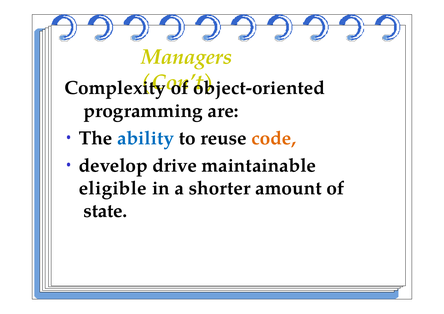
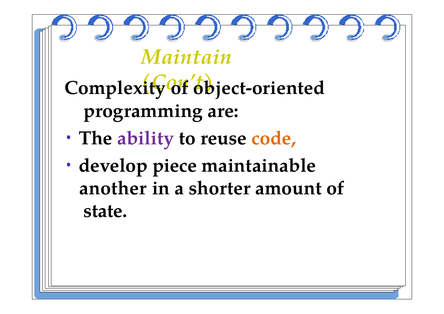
Managers: Managers -> Maintain (187, 57)
ability colour: blue -> purple (146, 138)
drive: drive -> piece (175, 165)
eligible: eligible -> another (113, 188)
